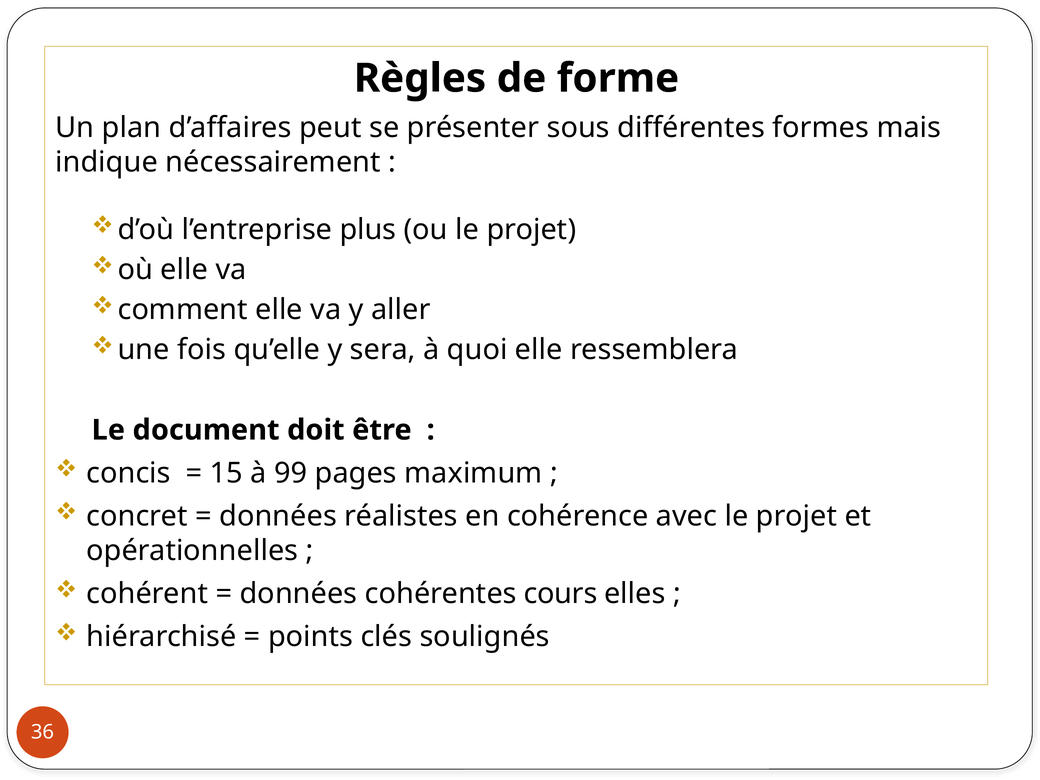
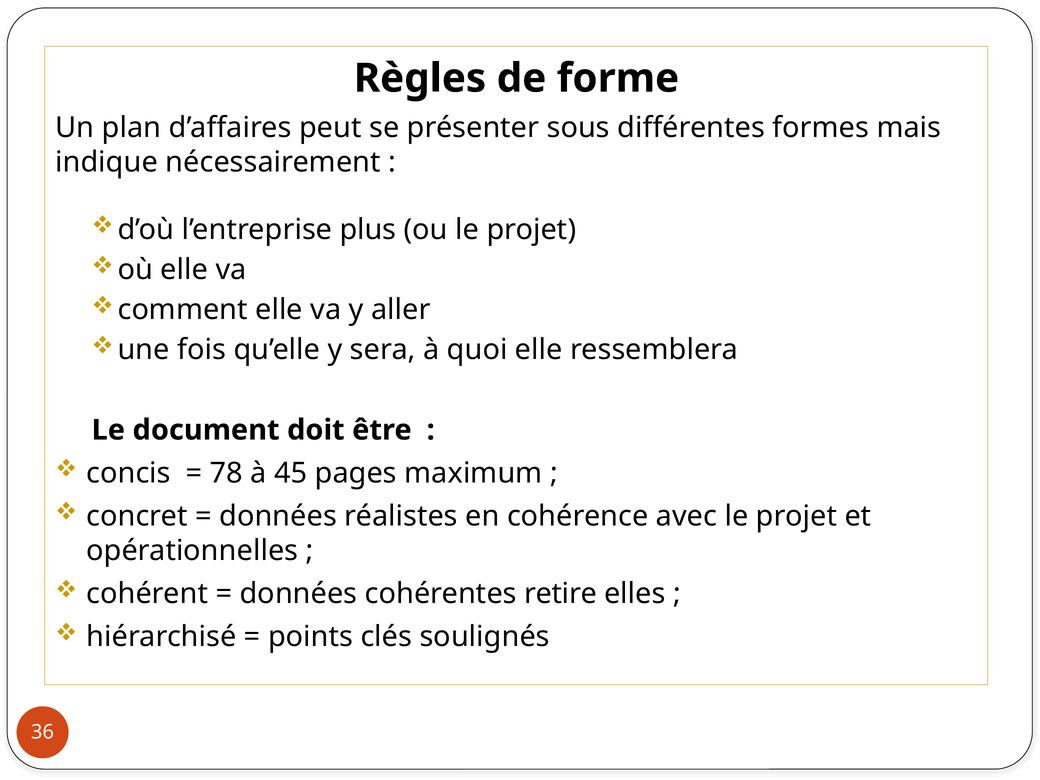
15: 15 -> 78 (226, 473)
99: 99 -> 45 (291, 473)
cours: cours -> retire (561, 594)
